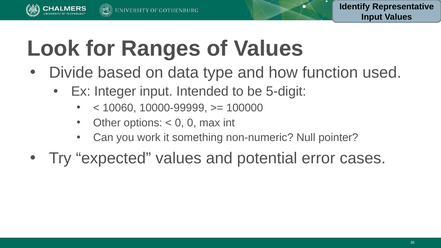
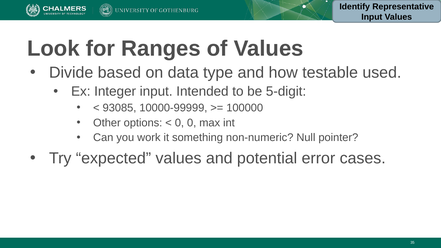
function: function -> testable (330, 73)
10060: 10060 -> 93085 (119, 108)
